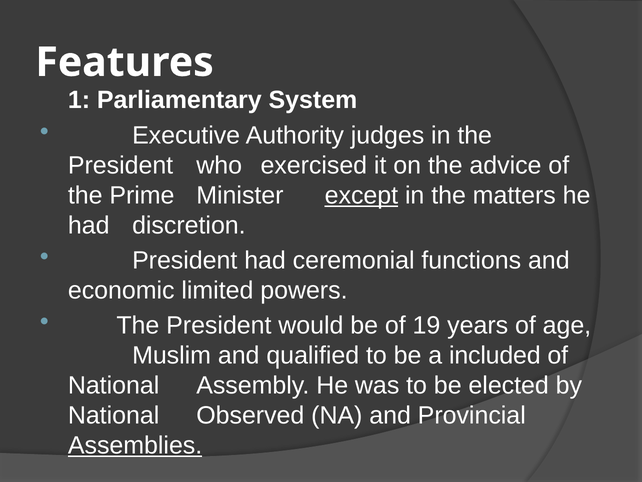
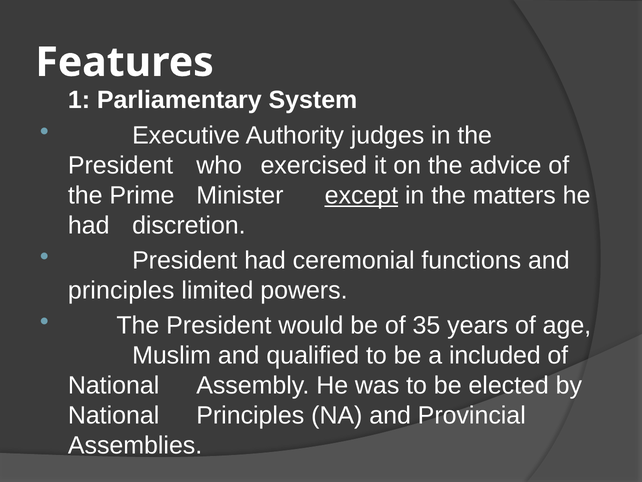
economic: economic -> principles (121, 290)
19: 19 -> 35 (426, 325)
National Observed: Observed -> Principles (250, 415)
Assemblies underline: present -> none (135, 445)
